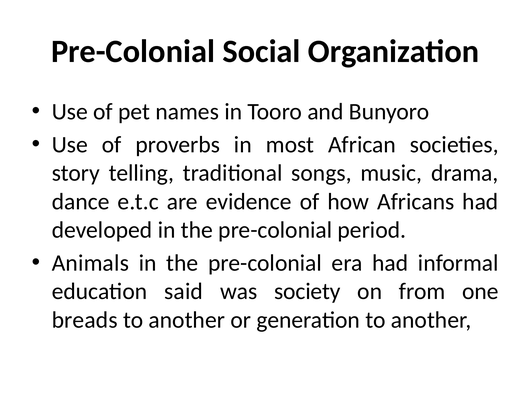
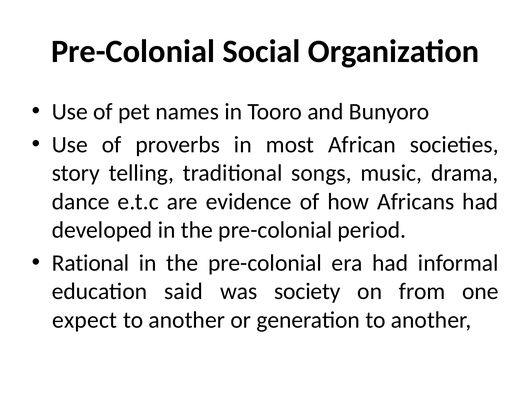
Animals: Animals -> Rational (91, 263)
breads: breads -> expect (85, 319)
